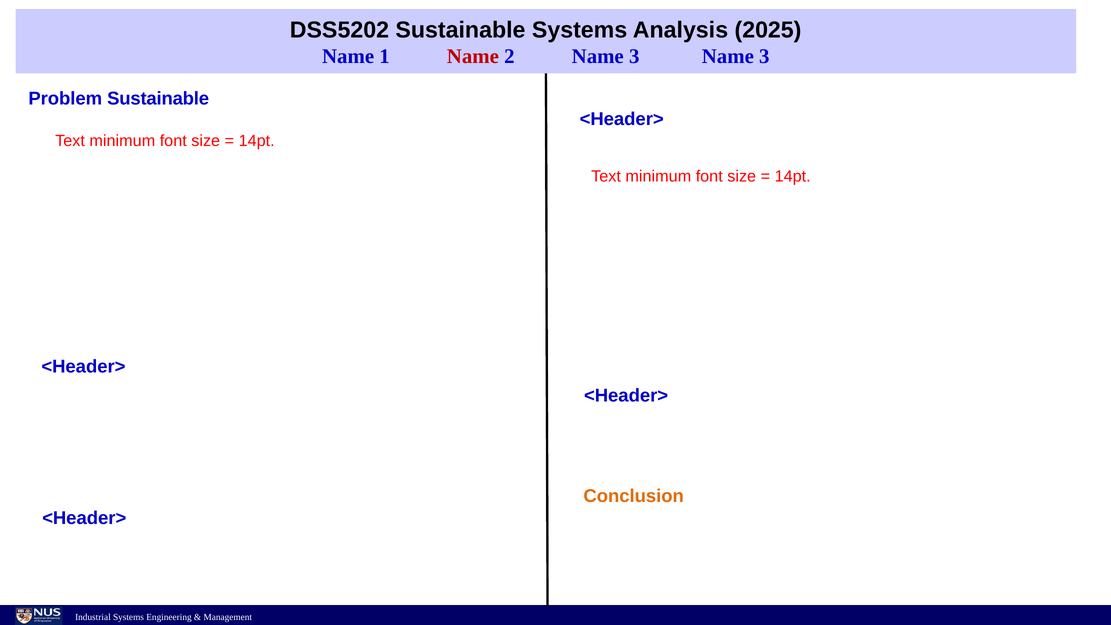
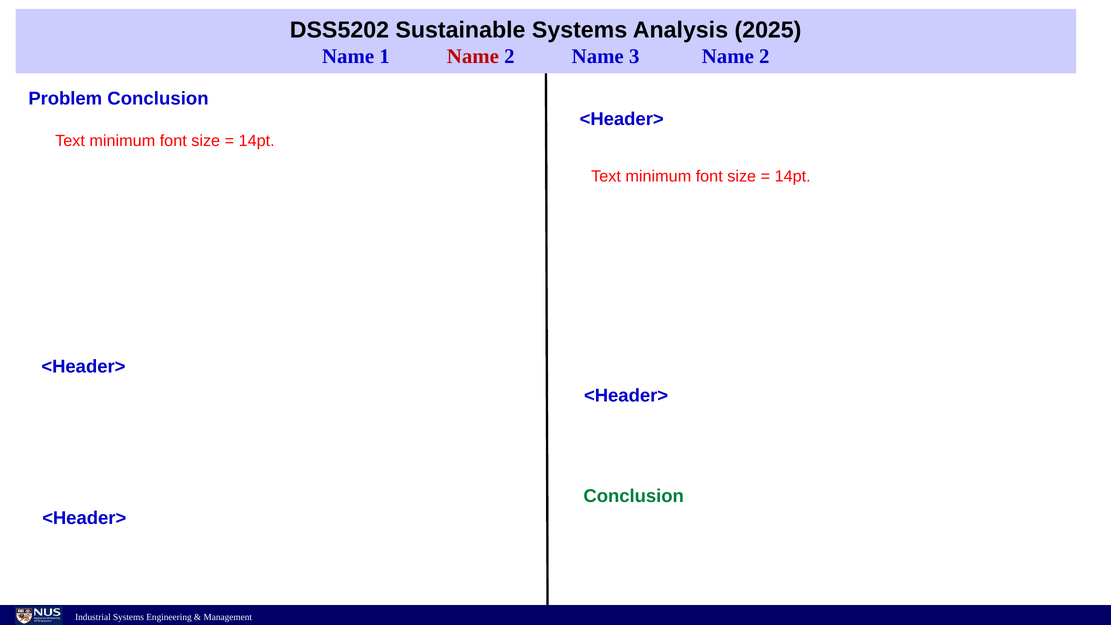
3 Name 3: 3 -> 2 (764, 57)
Problem Sustainable: Sustainable -> Conclusion (158, 99)
Conclusion colour: orange -> green (634, 496)
